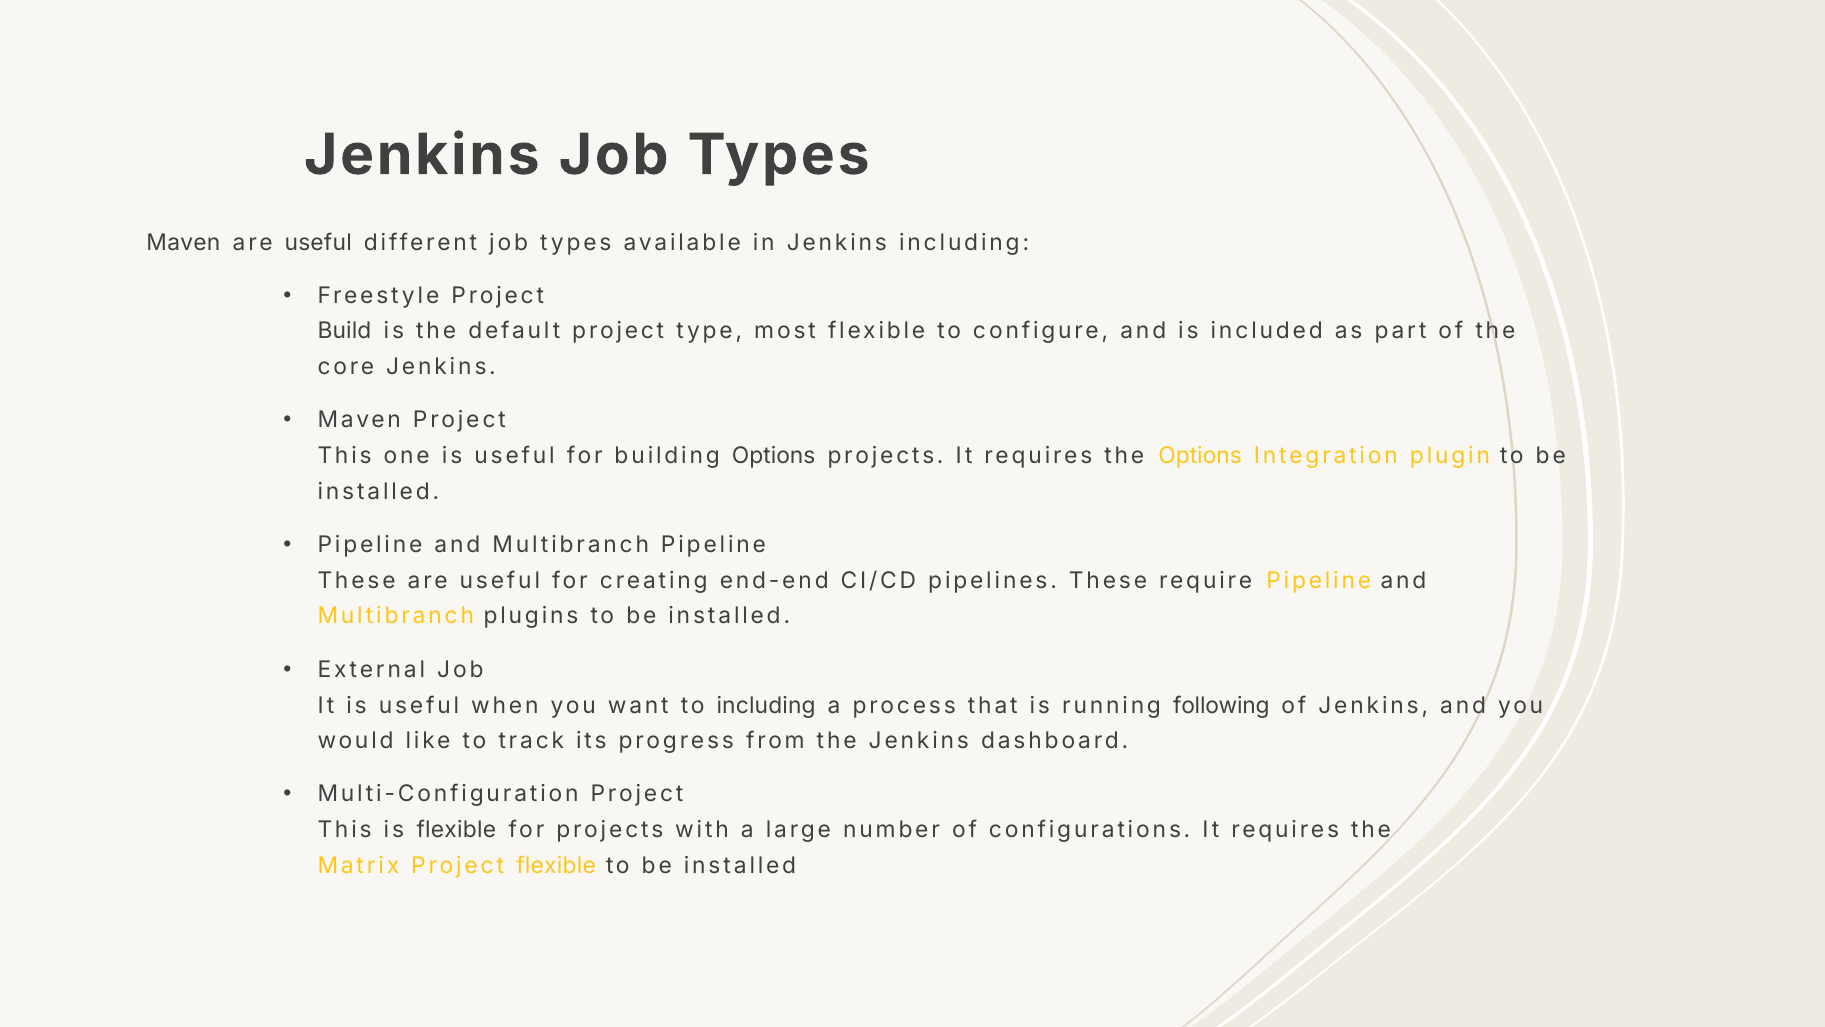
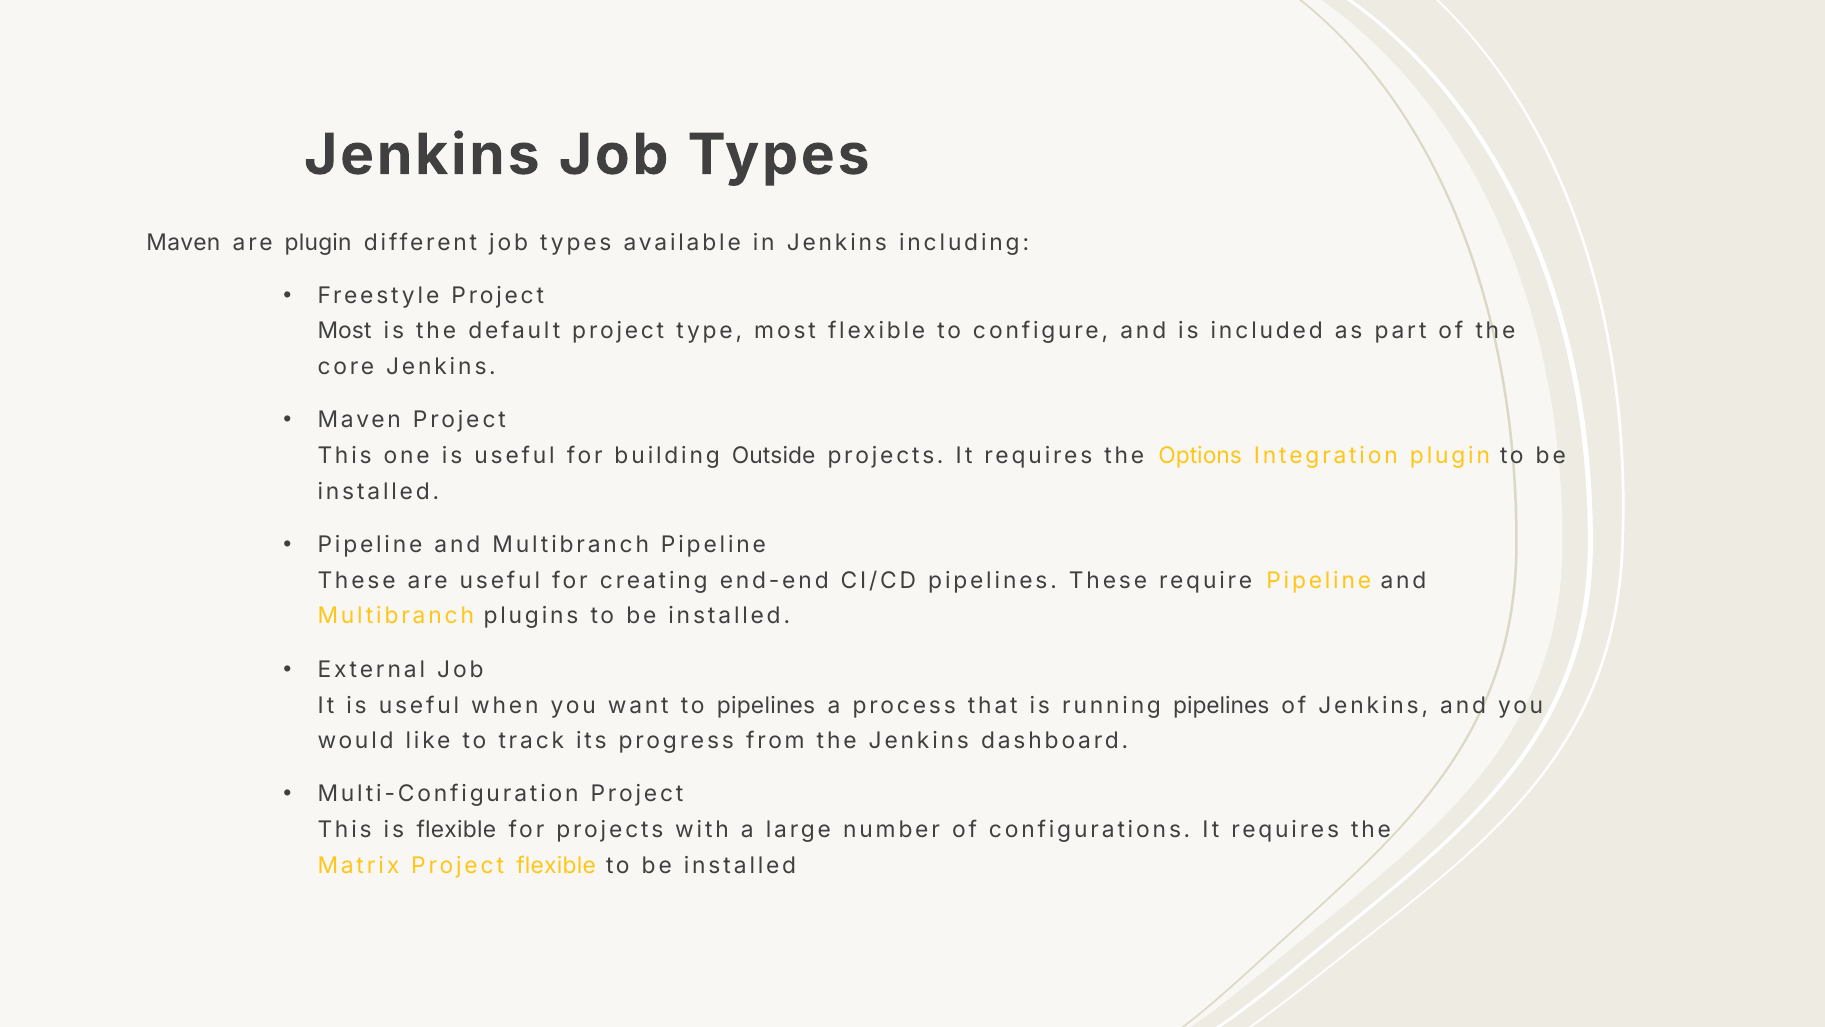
useful: useful -> plugin (318, 242)
Build: Build -> Most (345, 331)
building Options: Options -> Outside (774, 456)
to including: including -> pipelines (766, 705)
running following: following -> pipelines (1221, 705)
